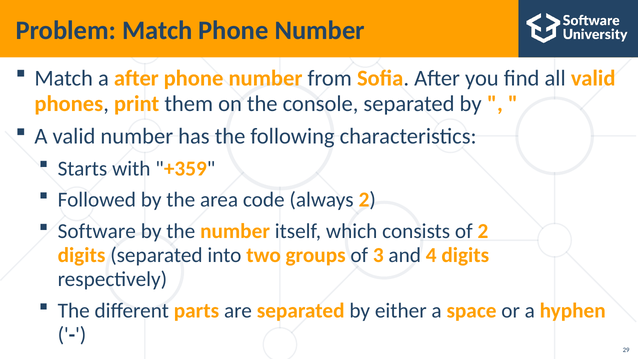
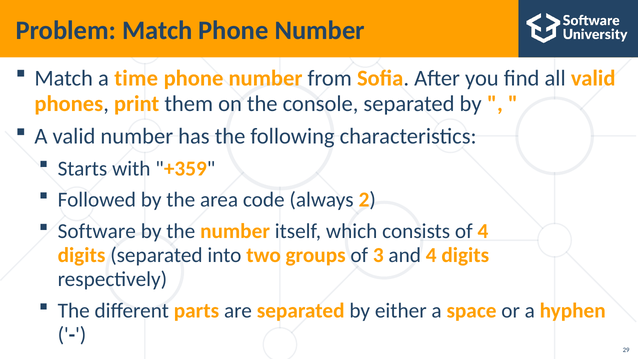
a after: after -> time (136, 78)
of 2: 2 -> 4 (483, 231)
